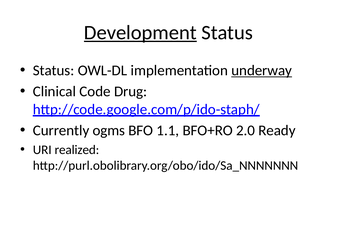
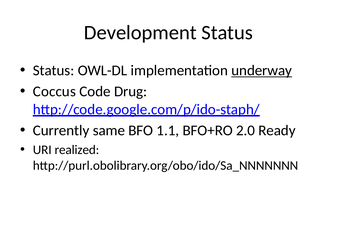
Development underline: present -> none (140, 33)
Clinical: Clinical -> Coccus (54, 92)
ogms: ogms -> same (109, 131)
